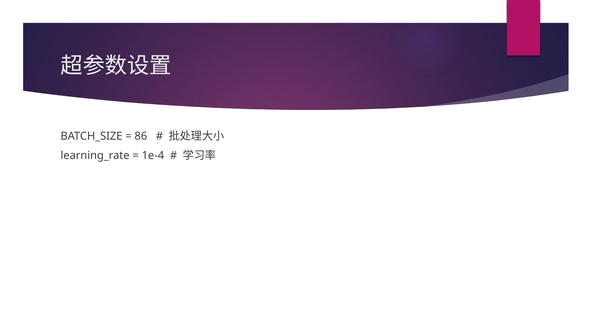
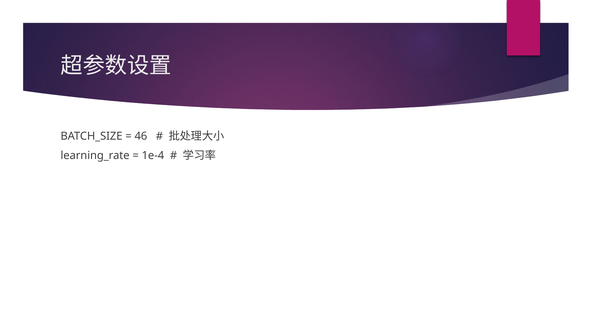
86: 86 -> 46 (141, 136)
